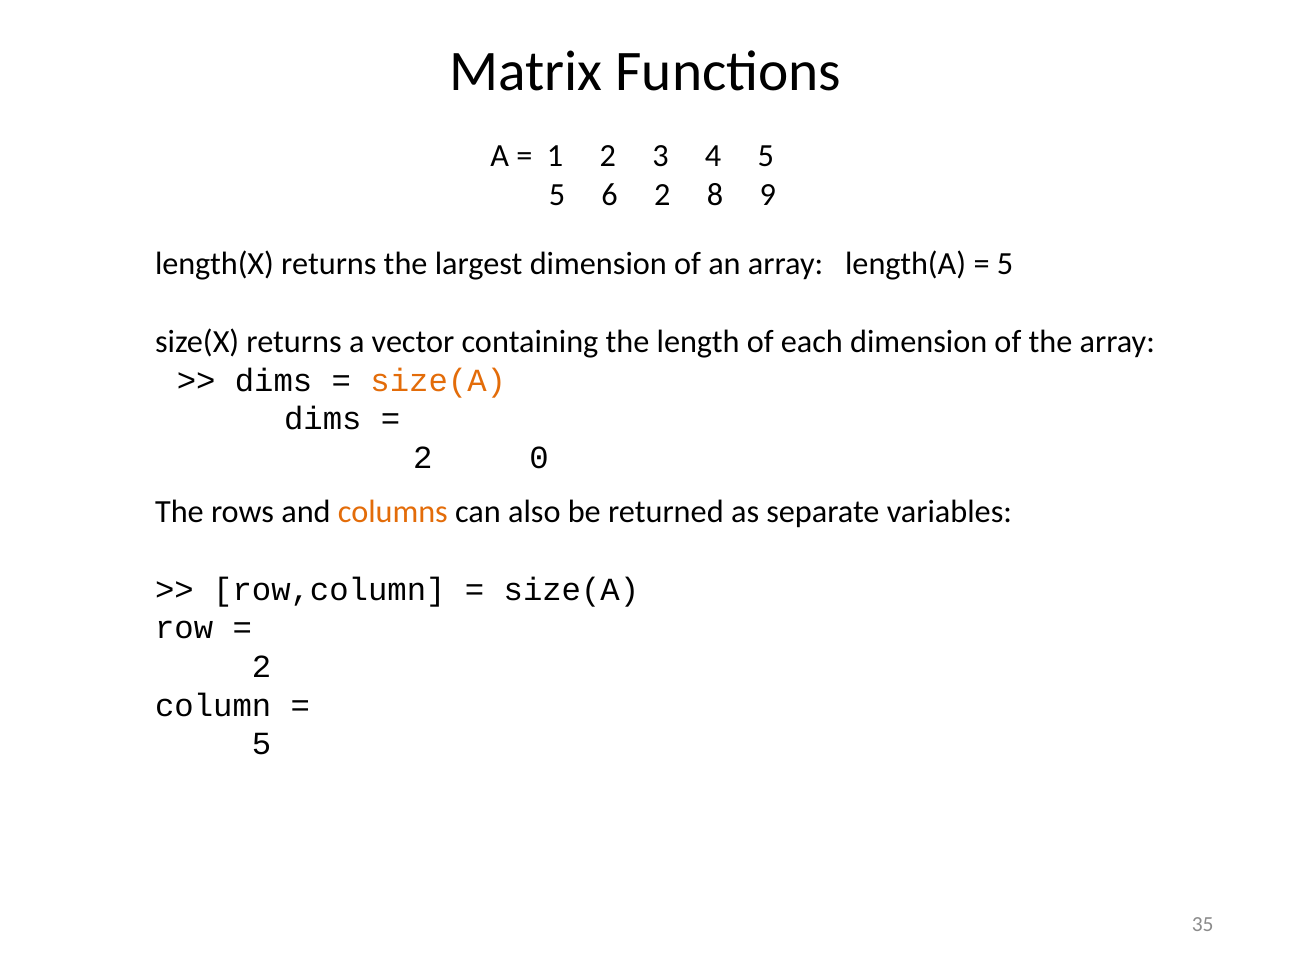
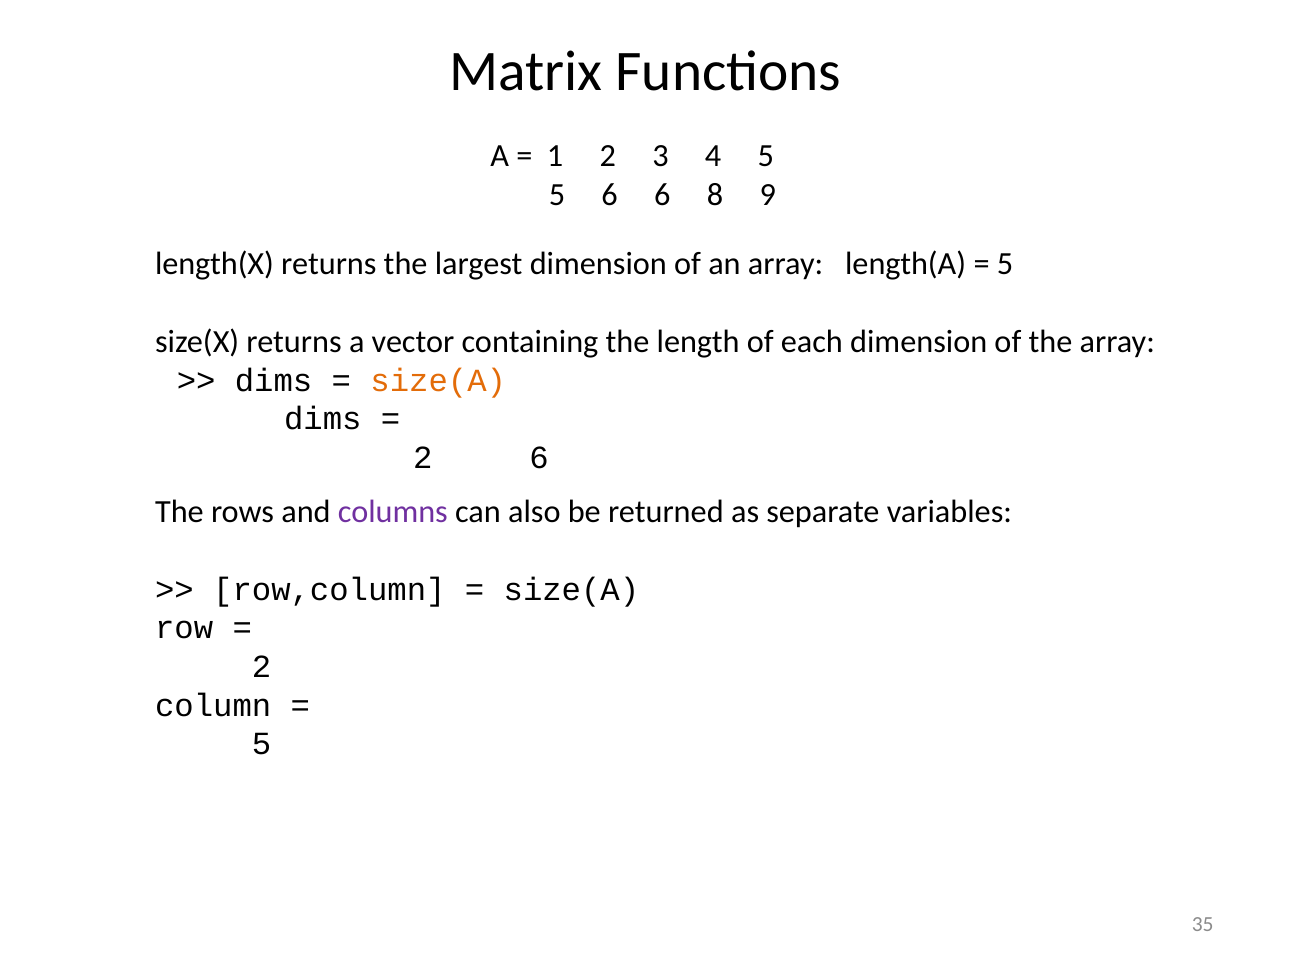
6 2: 2 -> 6 (662, 195)
2 0: 0 -> 6 (539, 458)
columns colour: orange -> purple (393, 512)
